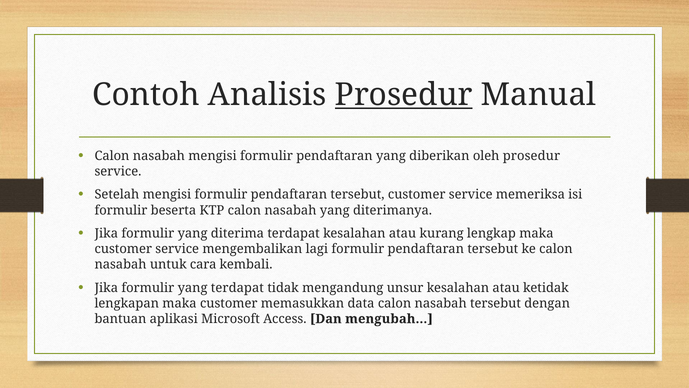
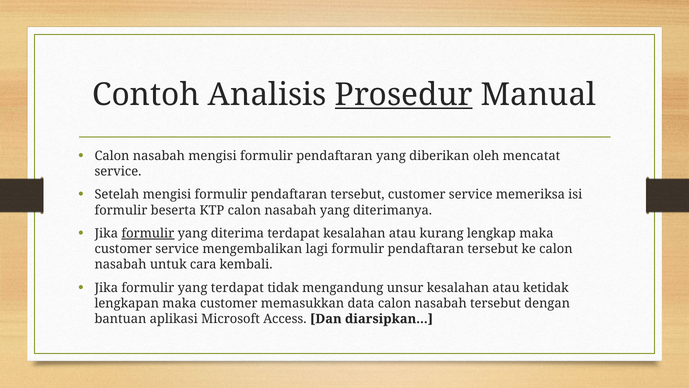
oleh prosedur: prosedur -> mencatat (532, 156)
formulir underline: none -> present (148, 233)
mengubah: mengubah -> diarsipkan (389, 319)
